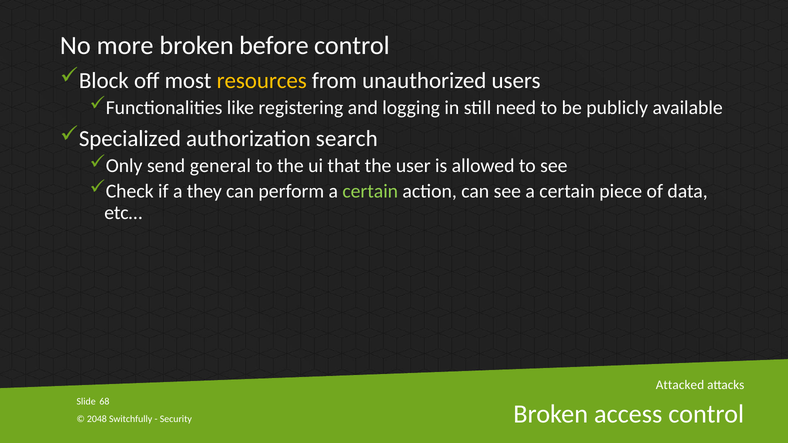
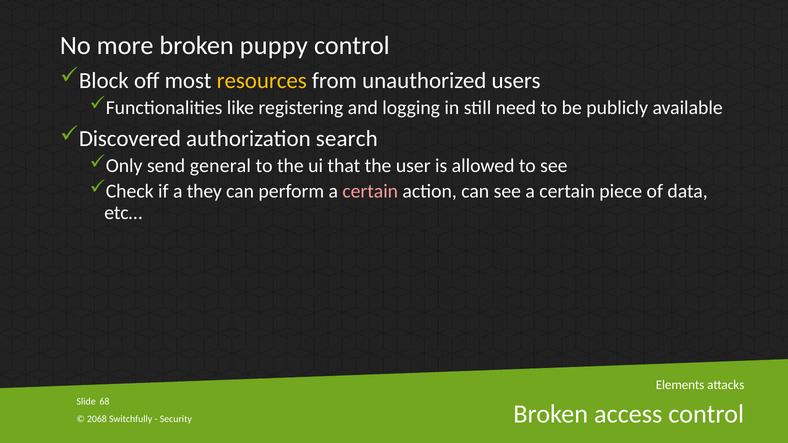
before: before -> puppy (274, 46)
Specialized: Specialized -> Discovered (130, 139)
certain colour: light green -> pink (370, 191)
Attacked: Attacked -> Elements (680, 385)
2048: 2048 -> 2068 (97, 419)
